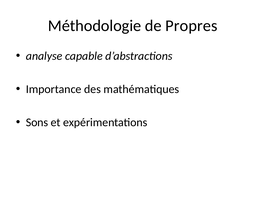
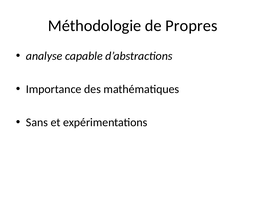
Sons: Sons -> Sans (37, 122)
